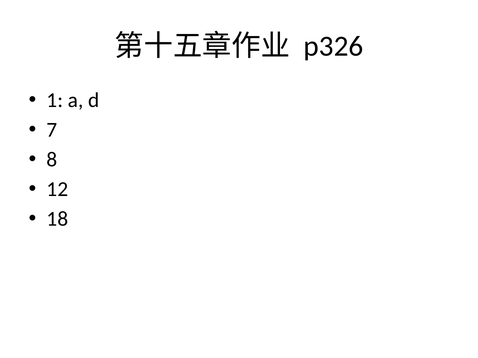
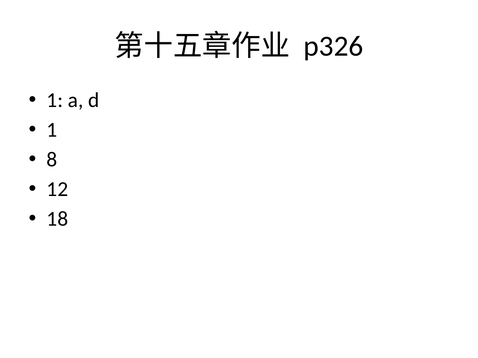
7: 7 -> 1 (52, 130)
